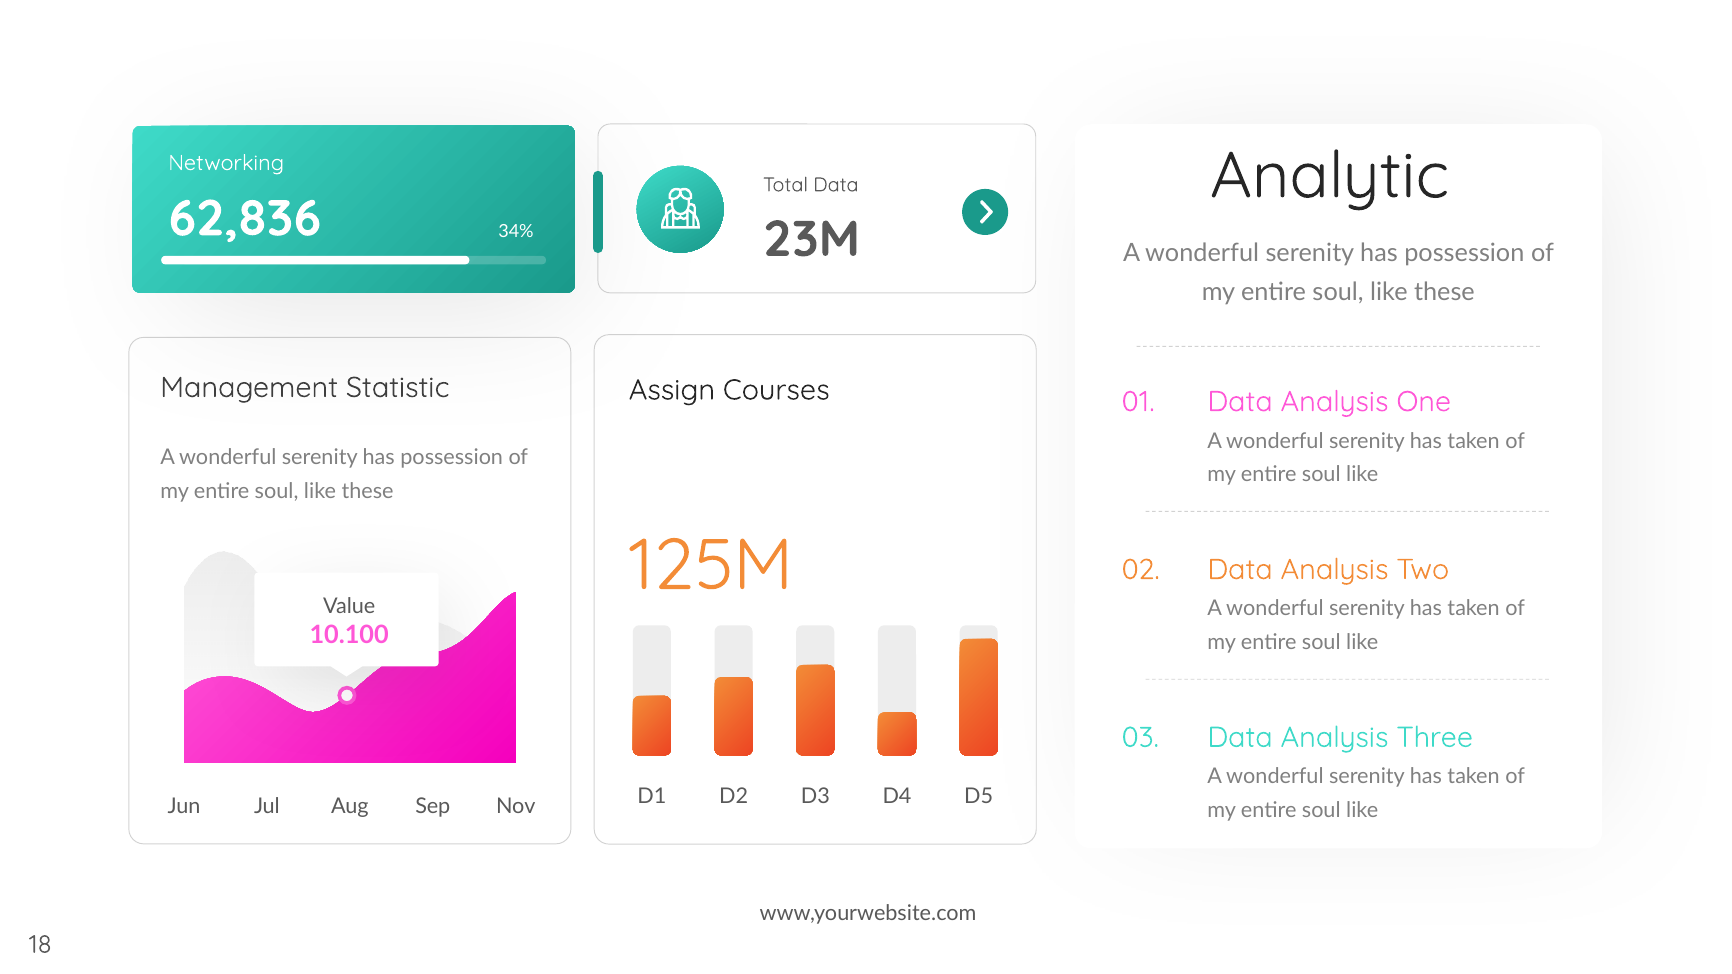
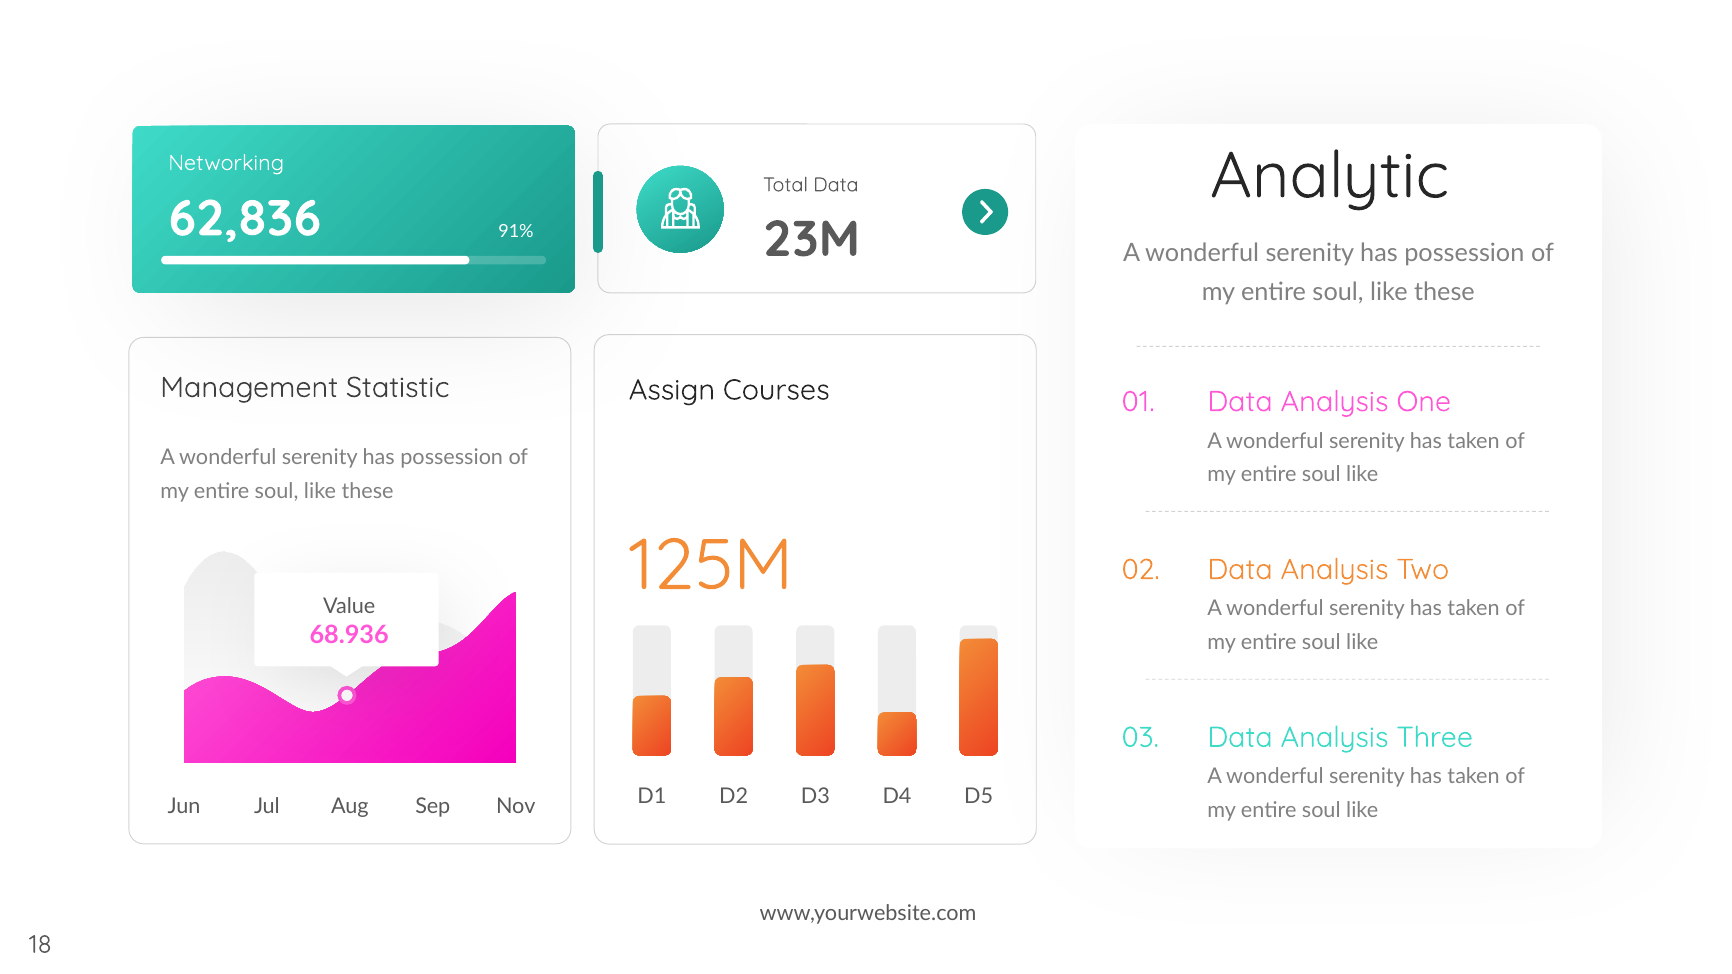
34%: 34% -> 91% (516, 232)
10.100: 10.100 -> 68.936 (349, 635)
